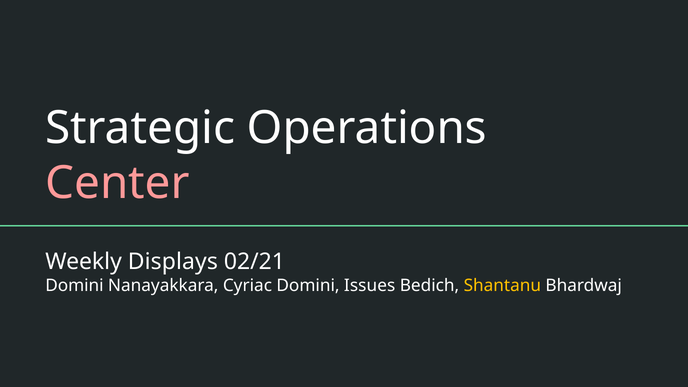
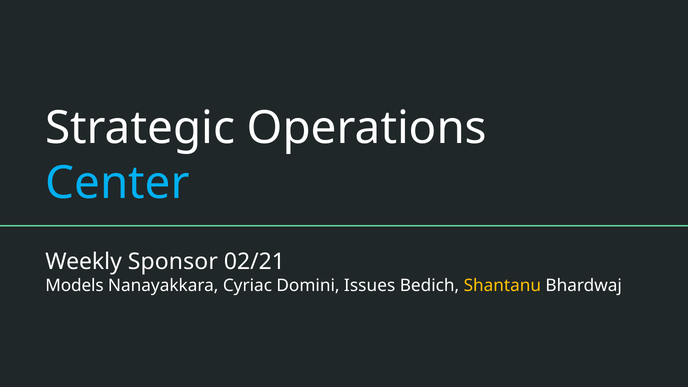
Center colour: pink -> light blue (118, 183)
Displays: Displays -> Sponsor (173, 262)
Domini: Domini -> Models (74, 285)
